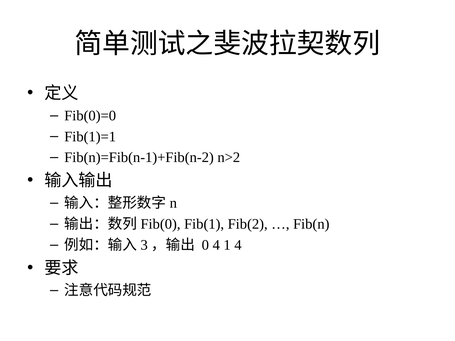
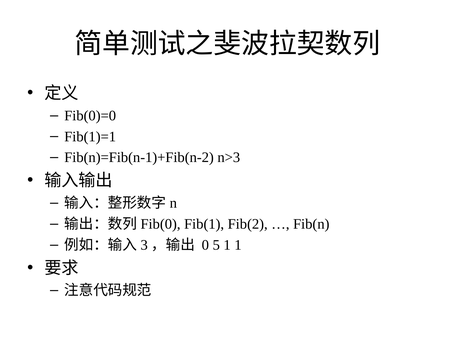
n>2: n>2 -> n>3 (229, 158)
0 4: 4 -> 5 (216, 245)
1 4: 4 -> 1 (238, 245)
